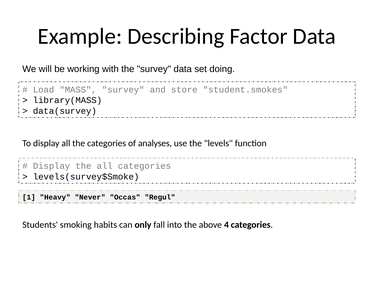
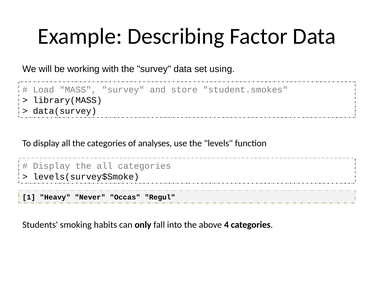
doing: doing -> using (222, 69)
